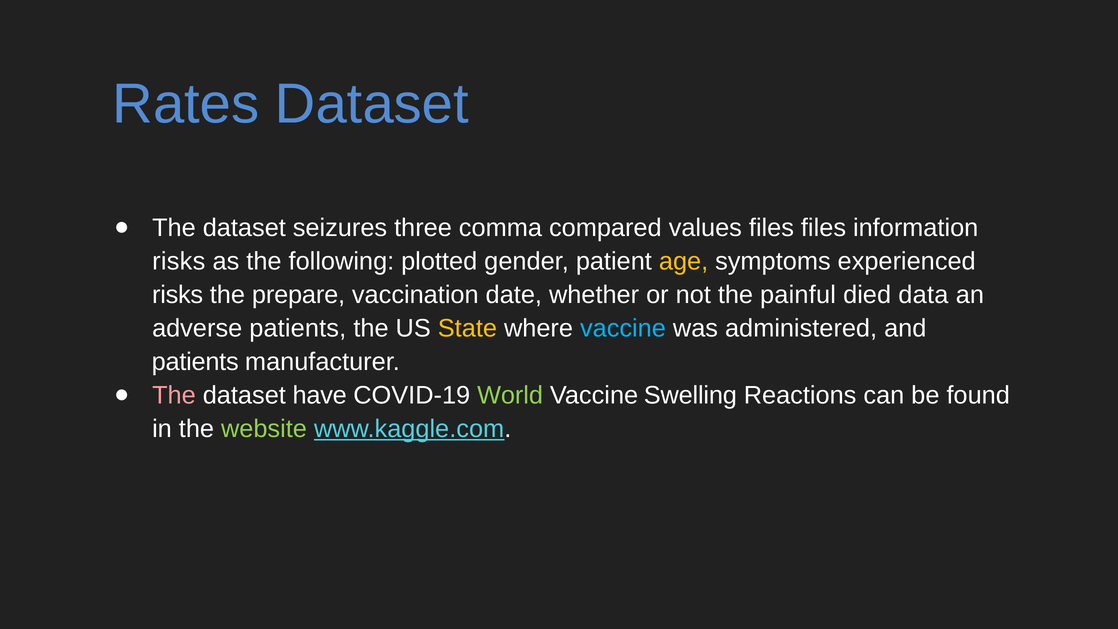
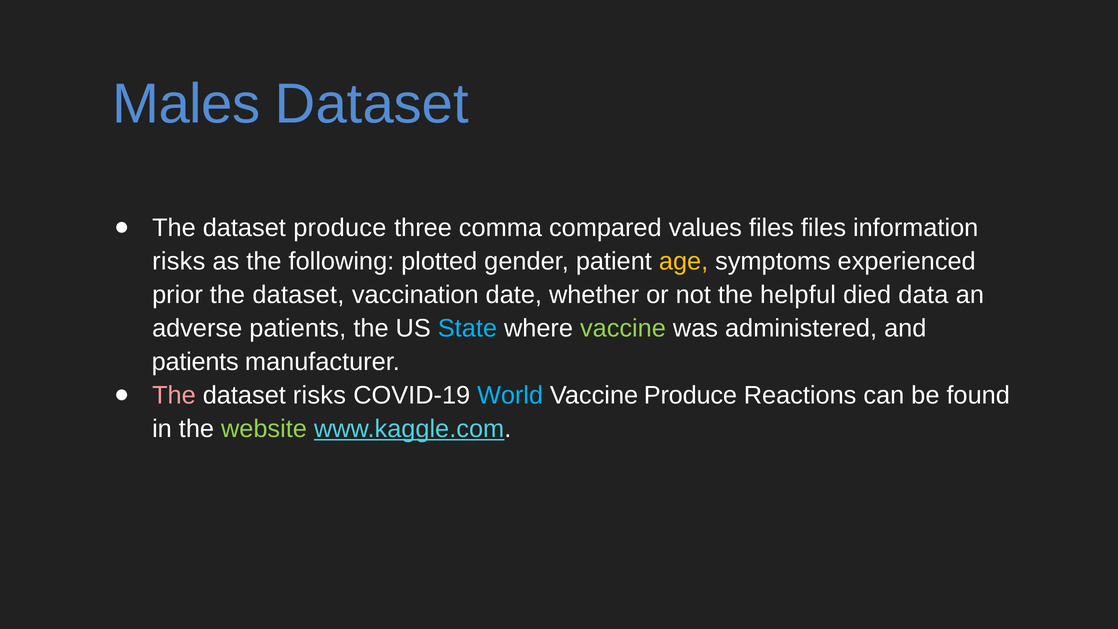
Rates: Rates -> Males (186, 104)
dataset seizures: seizures -> produce (340, 228)
risks: risks -> prior (177, 295)
prepare: prepare -> dataset (298, 295)
painful: painful -> helpful (798, 295)
State colour: yellow -> light blue (467, 328)
vaccine colour: light blue -> light green (623, 328)
dataset have: have -> risks (319, 395)
World colour: light green -> light blue (510, 395)
Vaccine Swelling: Swelling -> Produce (690, 395)
